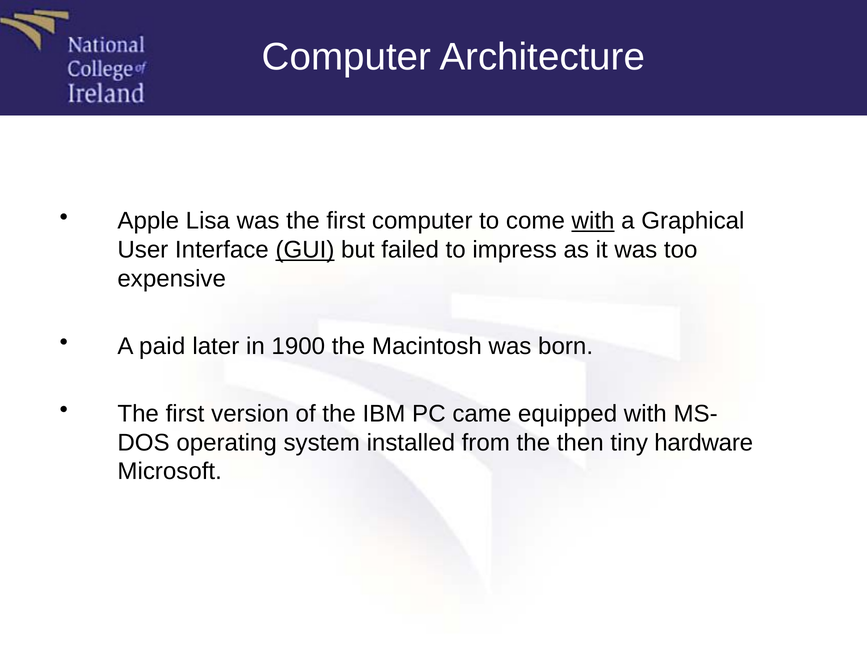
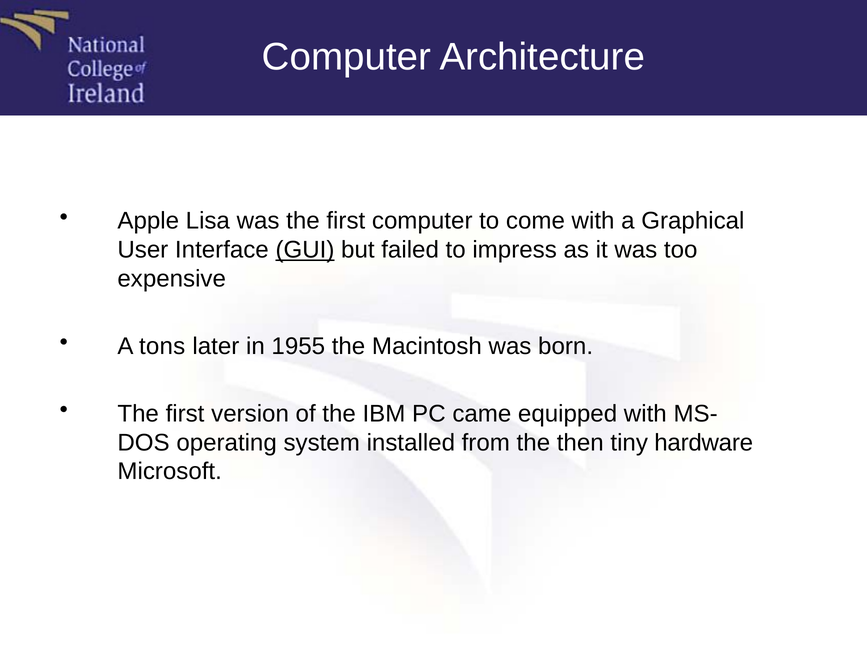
with underline: present -> none (593, 221)
paid: paid -> tons (162, 346)
1900: 1900 -> 1955 (298, 346)
